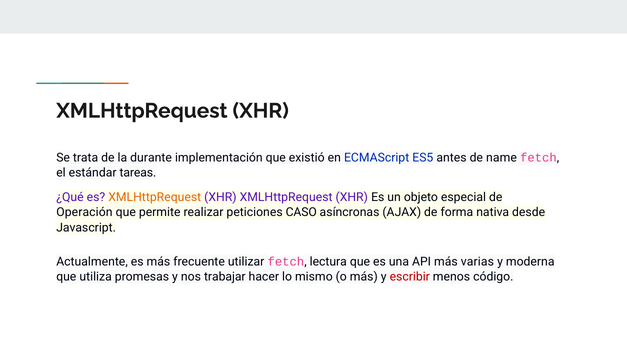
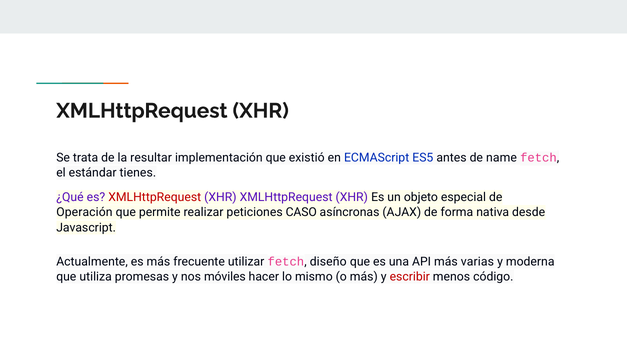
durante: durante -> resultar (151, 157)
tareas: tareas -> tienes (138, 173)
XMLHttpRequest colour: orange -> red (155, 197)
lectura: lectura -> diseño (328, 261)
trabajar: trabajar -> móviles (225, 276)
